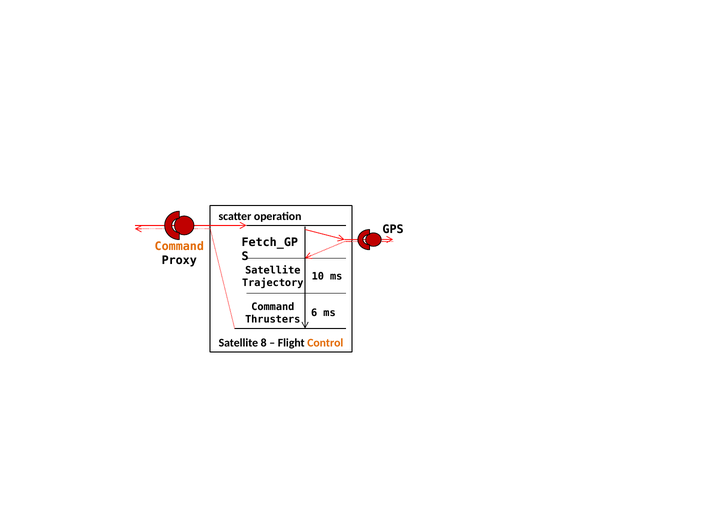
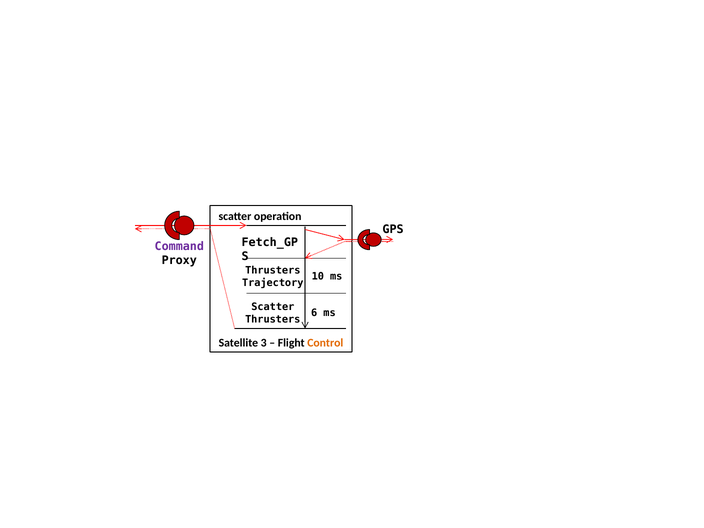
Command colour: orange -> purple (179, 246)
Satellite: Satellite -> Thrusters (273, 270)
Command: Command -> Scatter (273, 307)
8: 8 -> 3 (264, 343)
